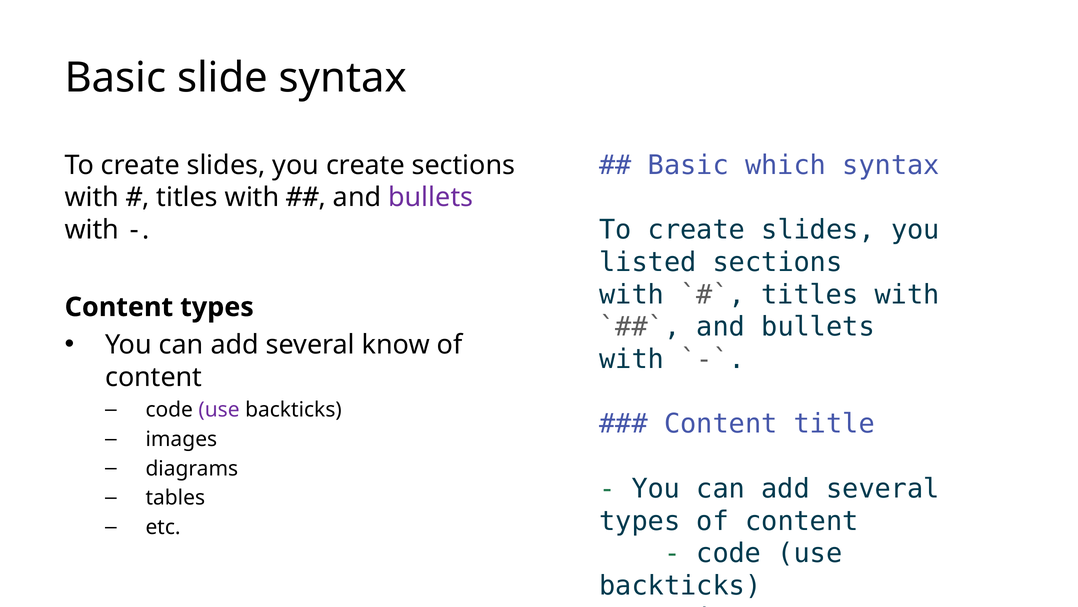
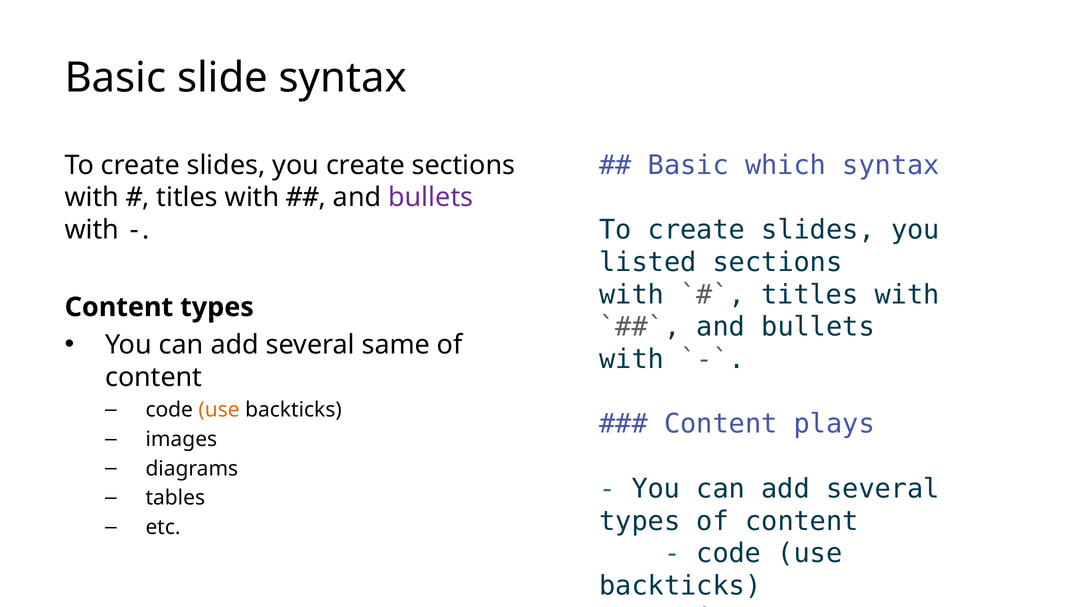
know: know -> same (396, 345)
use colour: purple -> orange (219, 409)
title: title -> plays (834, 424)
